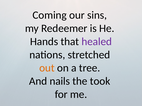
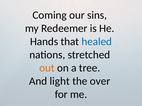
healed colour: purple -> blue (97, 42)
nails: nails -> light (60, 81)
took: took -> over (100, 81)
